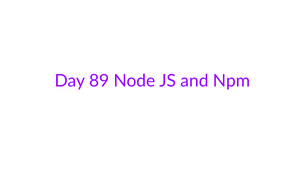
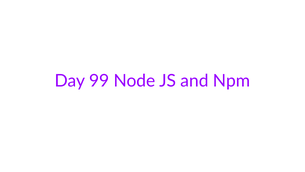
89: 89 -> 99 (99, 81)
